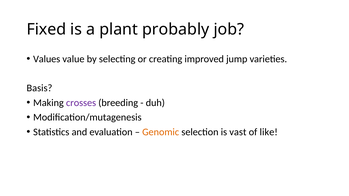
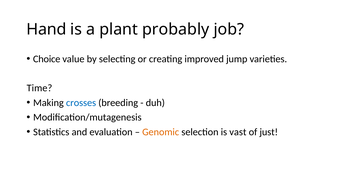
Fixed: Fixed -> Hand (46, 29)
Values: Values -> Choice (47, 59)
Basis: Basis -> Time (39, 88)
crosses colour: purple -> blue (81, 103)
like: like -> just (269, 132)
